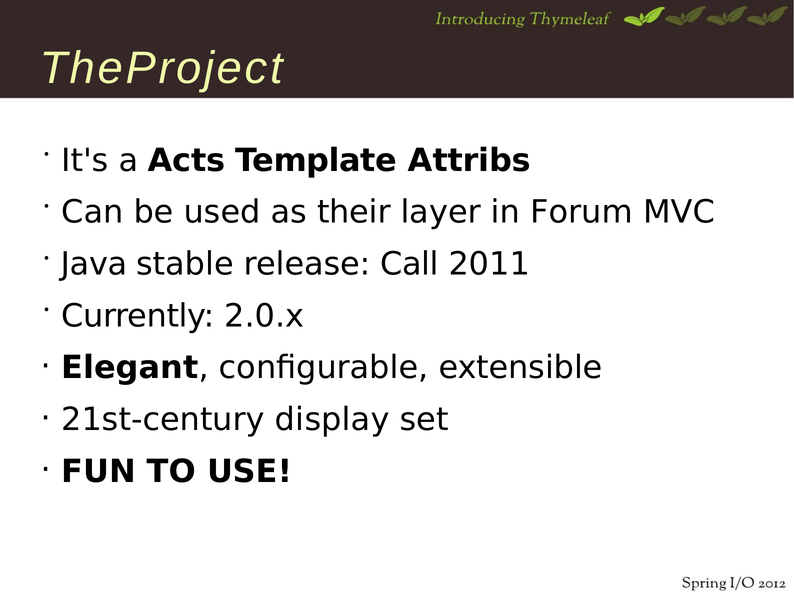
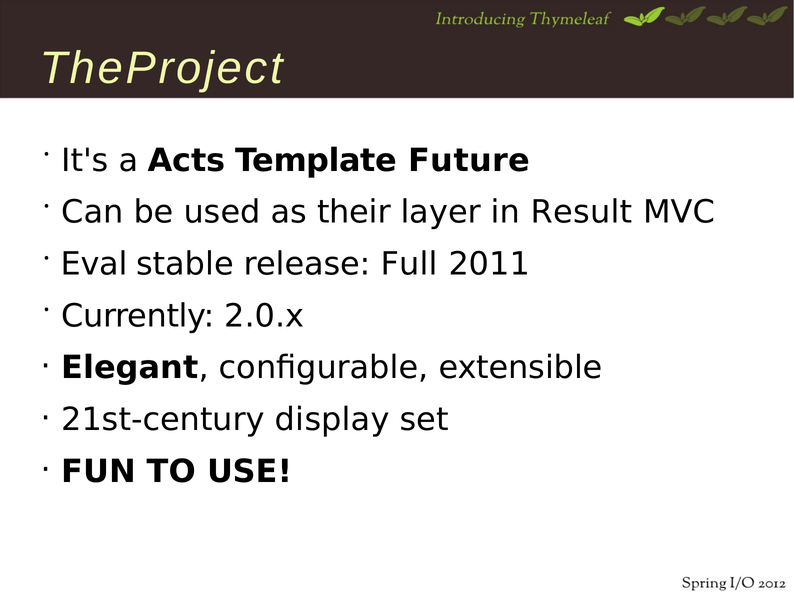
Attribs: Attribs -> Future (469, 161)
Forum: Forum -> Result (581, 212)
Java: Java -> Eval (94, 264)
Call: Call -> Full (409, 264)
